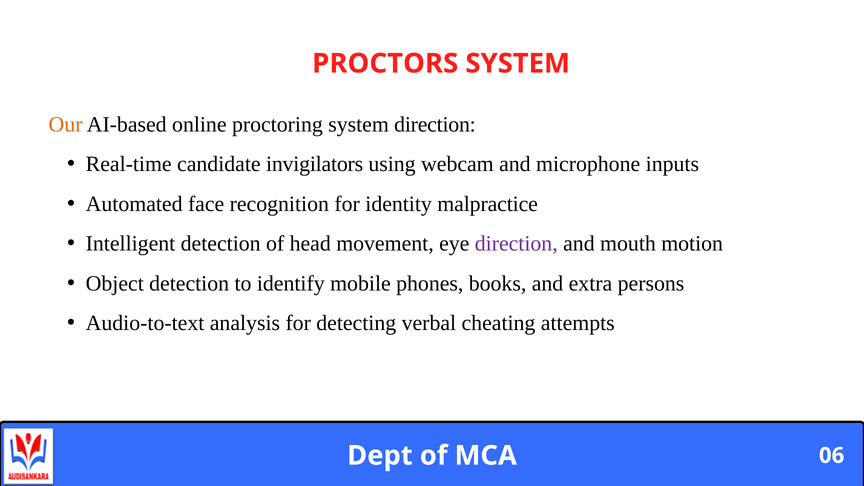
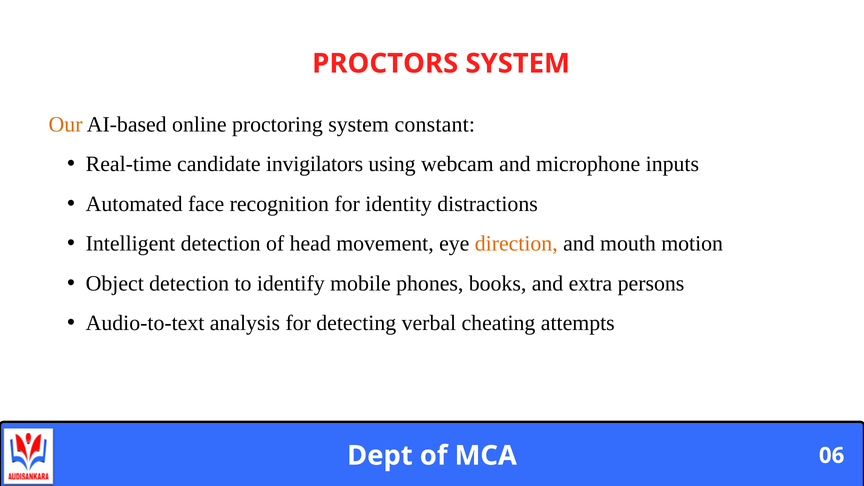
system direction: direction -> constant (435, 125)
malpractice: malpractice -> distractions (488, 204)
direction colour: purple -> orange (516, 244)
